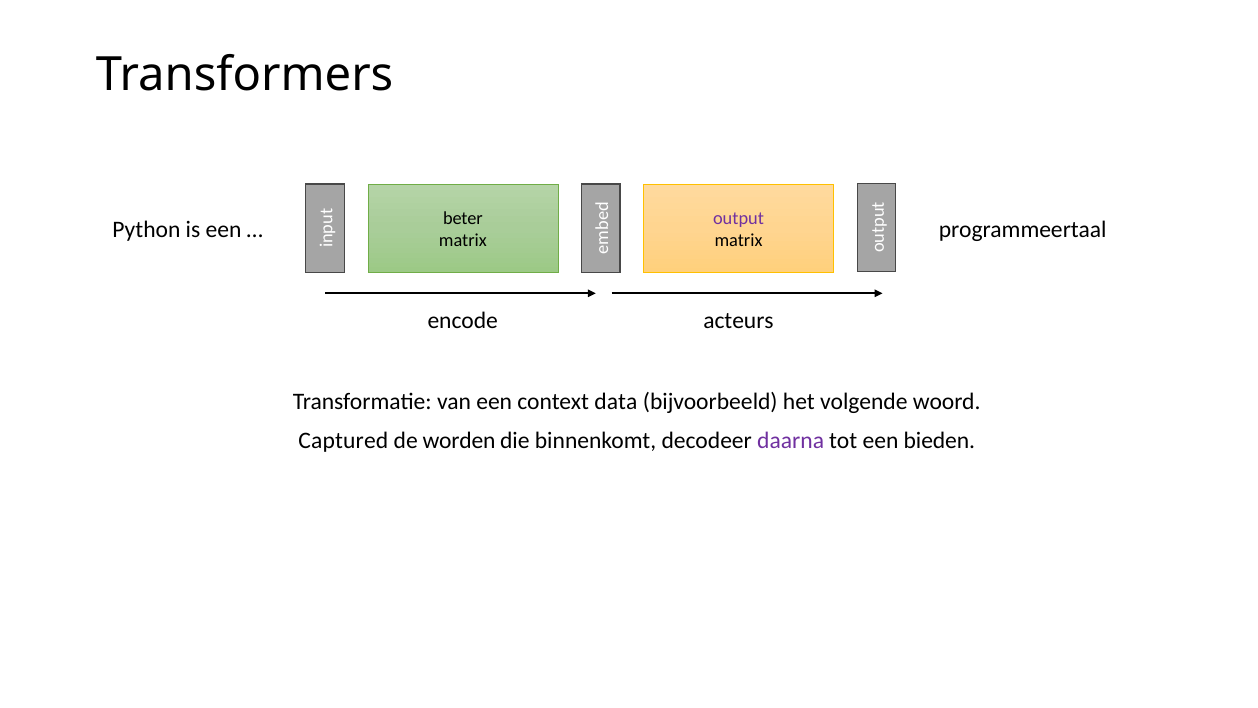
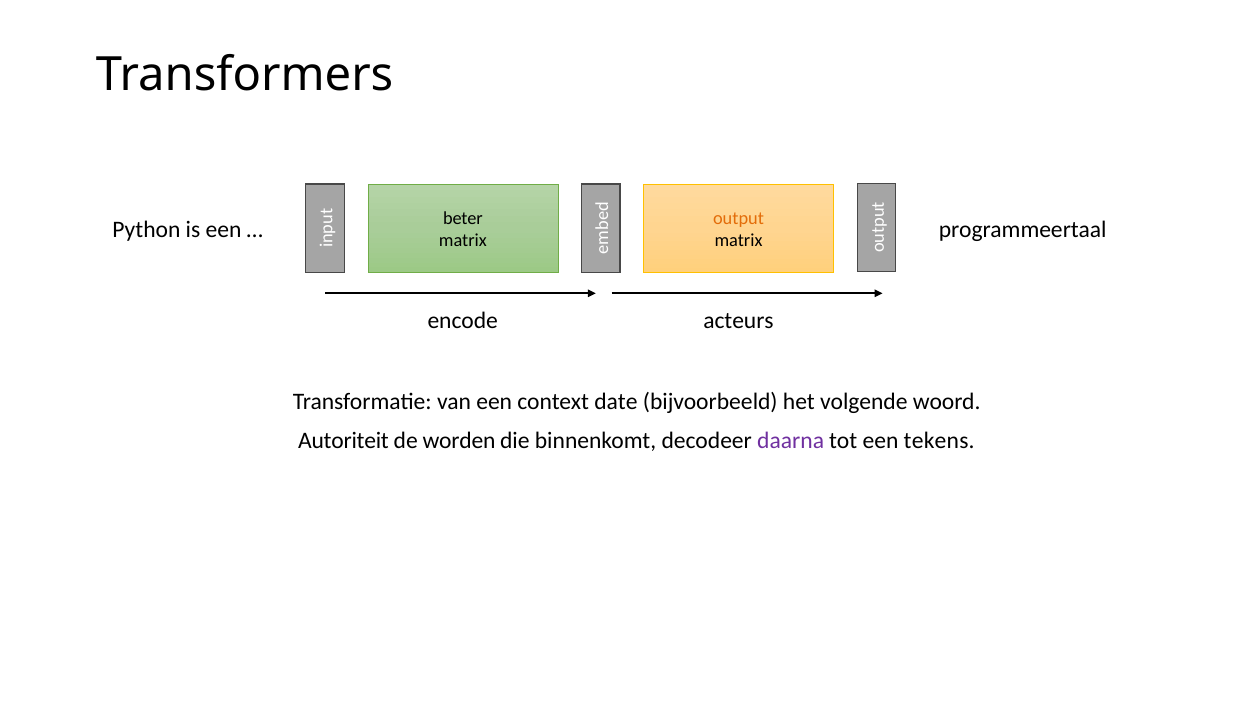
output colour: purple -> orange (739, 218)
data: data -> date (616, 401)
Captured: Captured -> Autoriteit (344, 440)
bieden: bieden -> tekens (939, 440)
